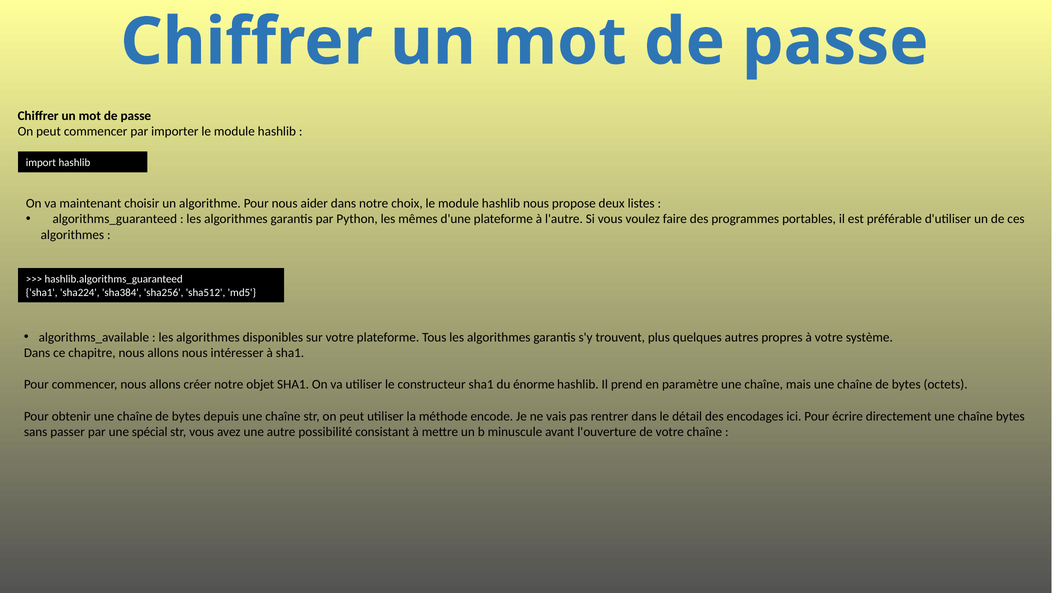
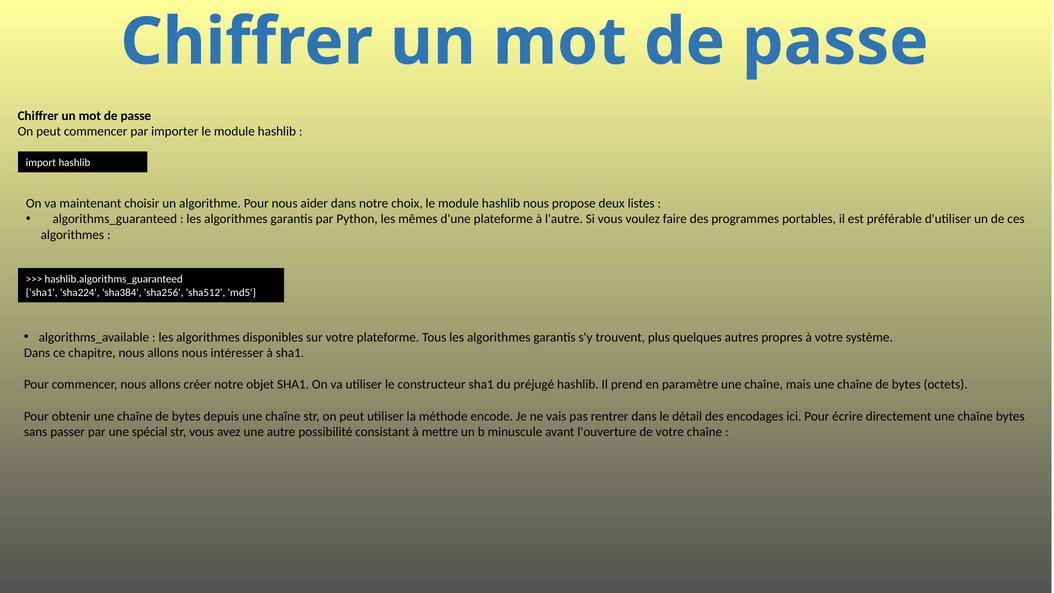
énorme: énorme -> préjugé (534, 385)
